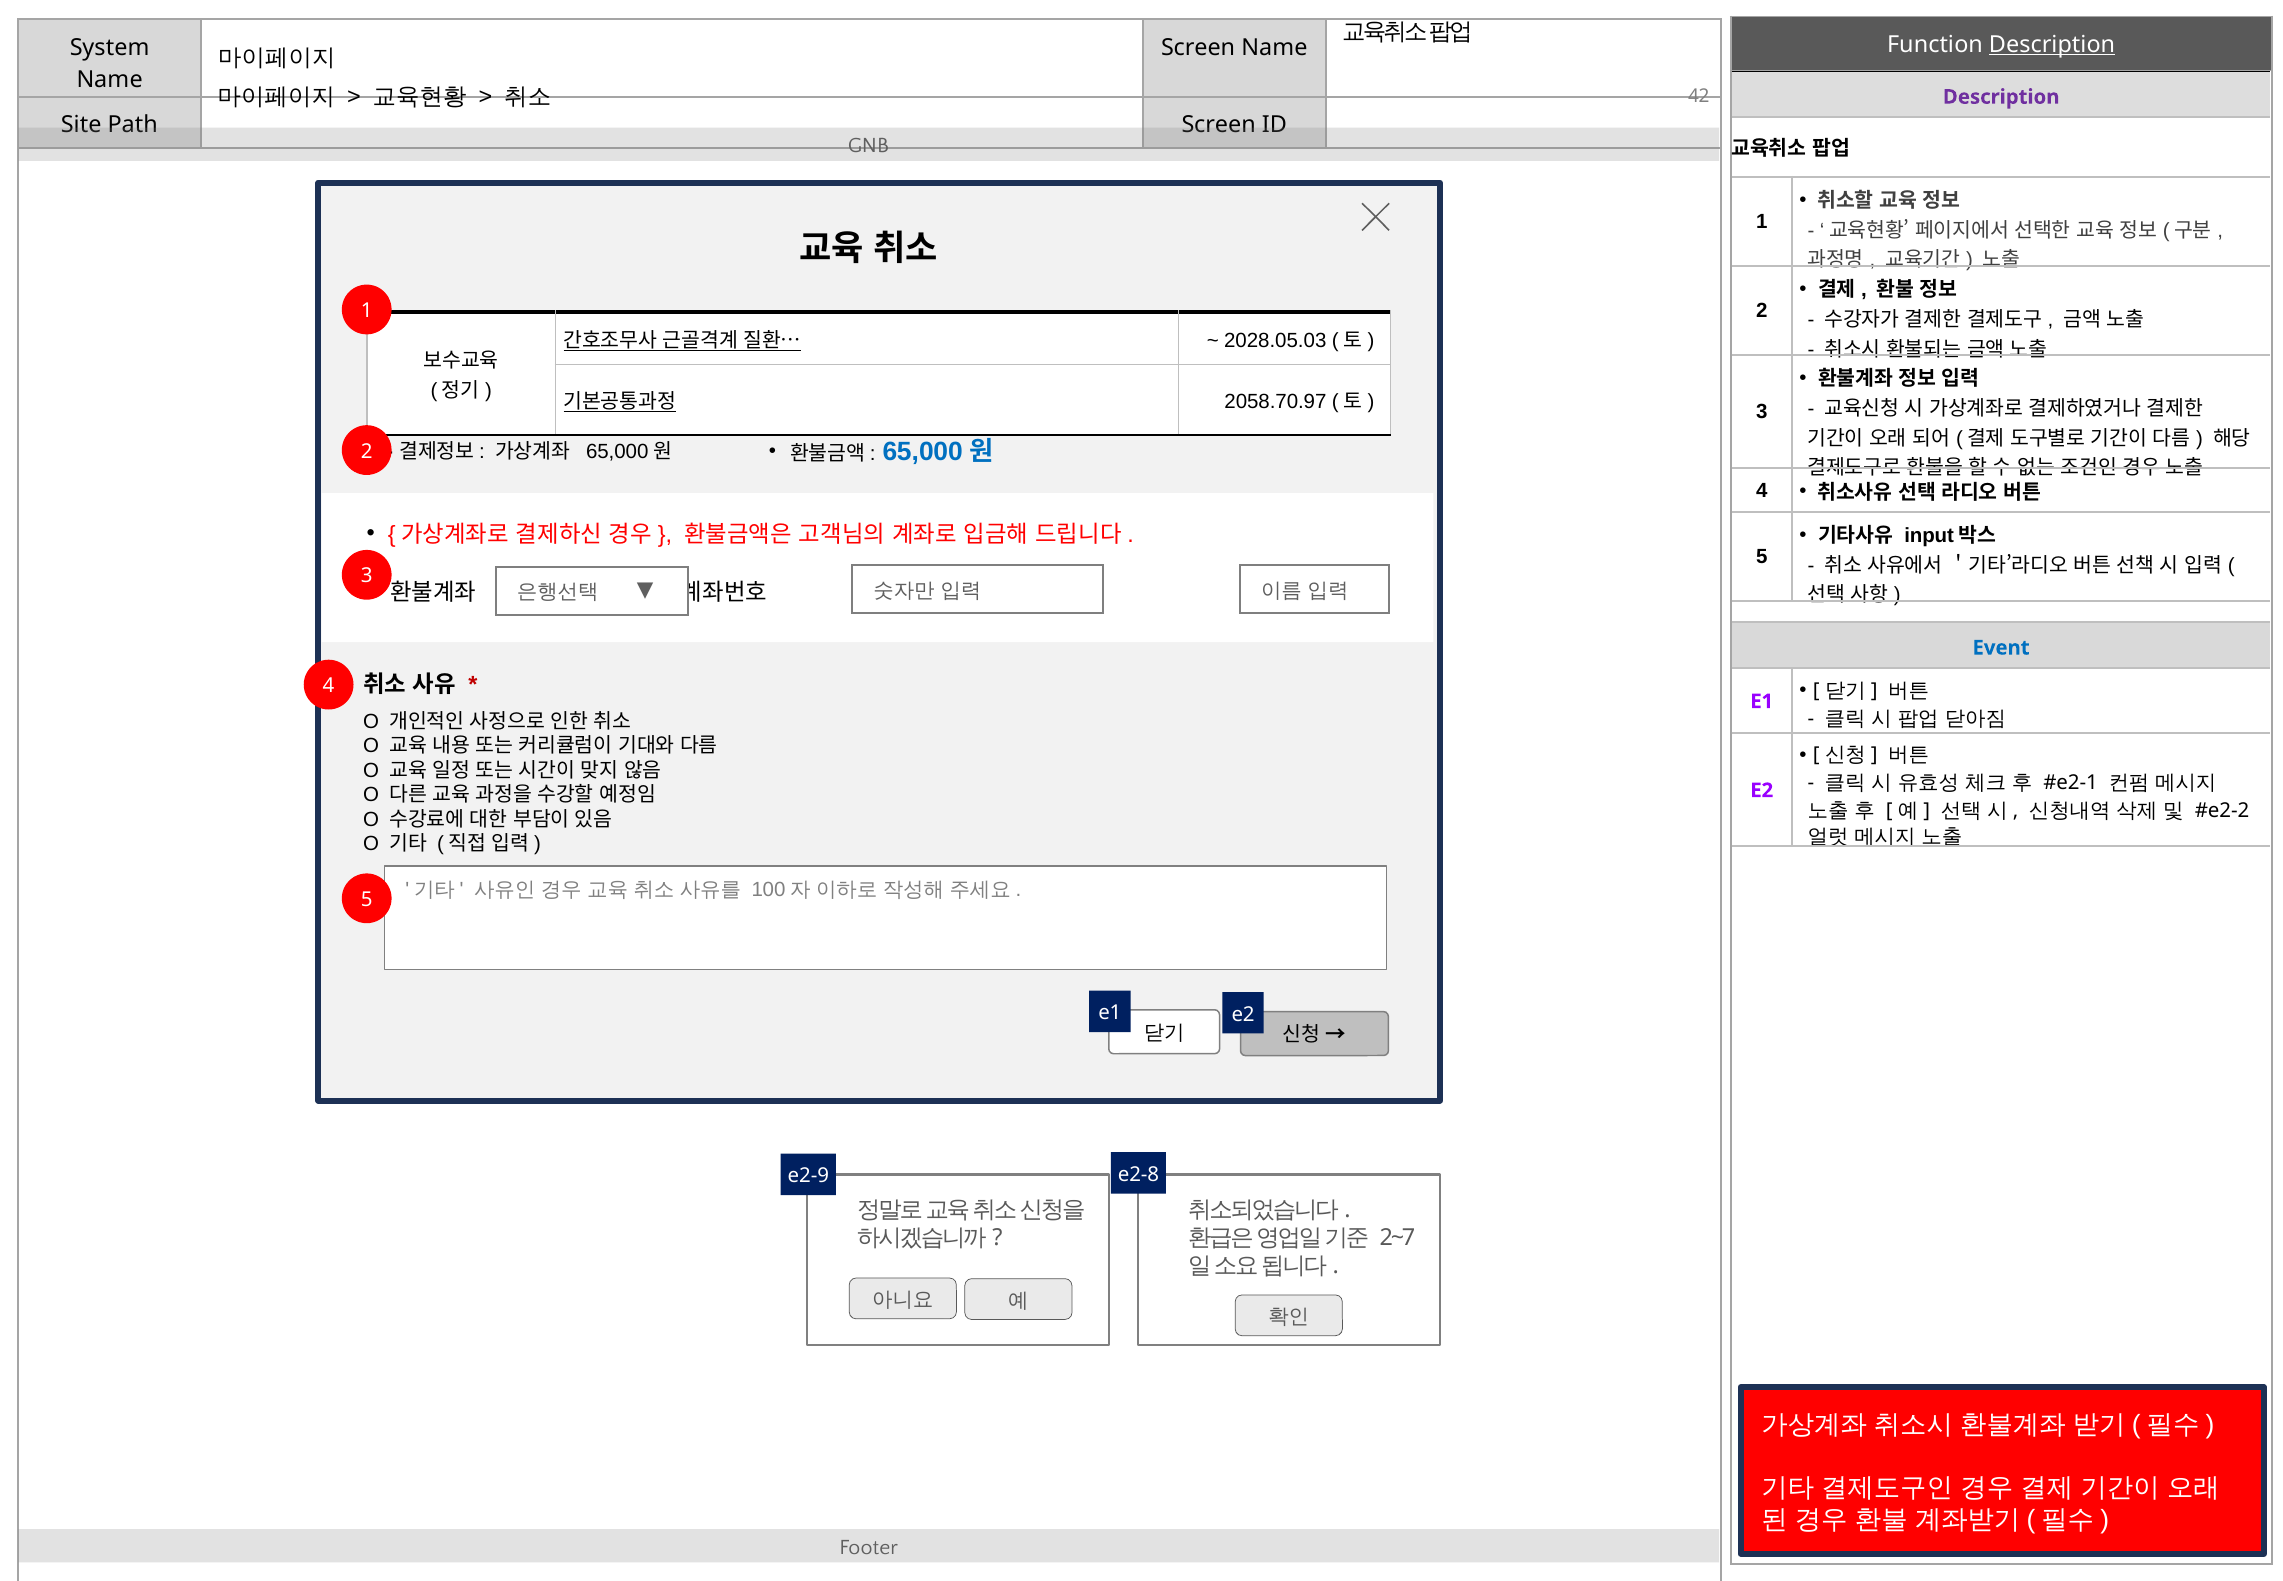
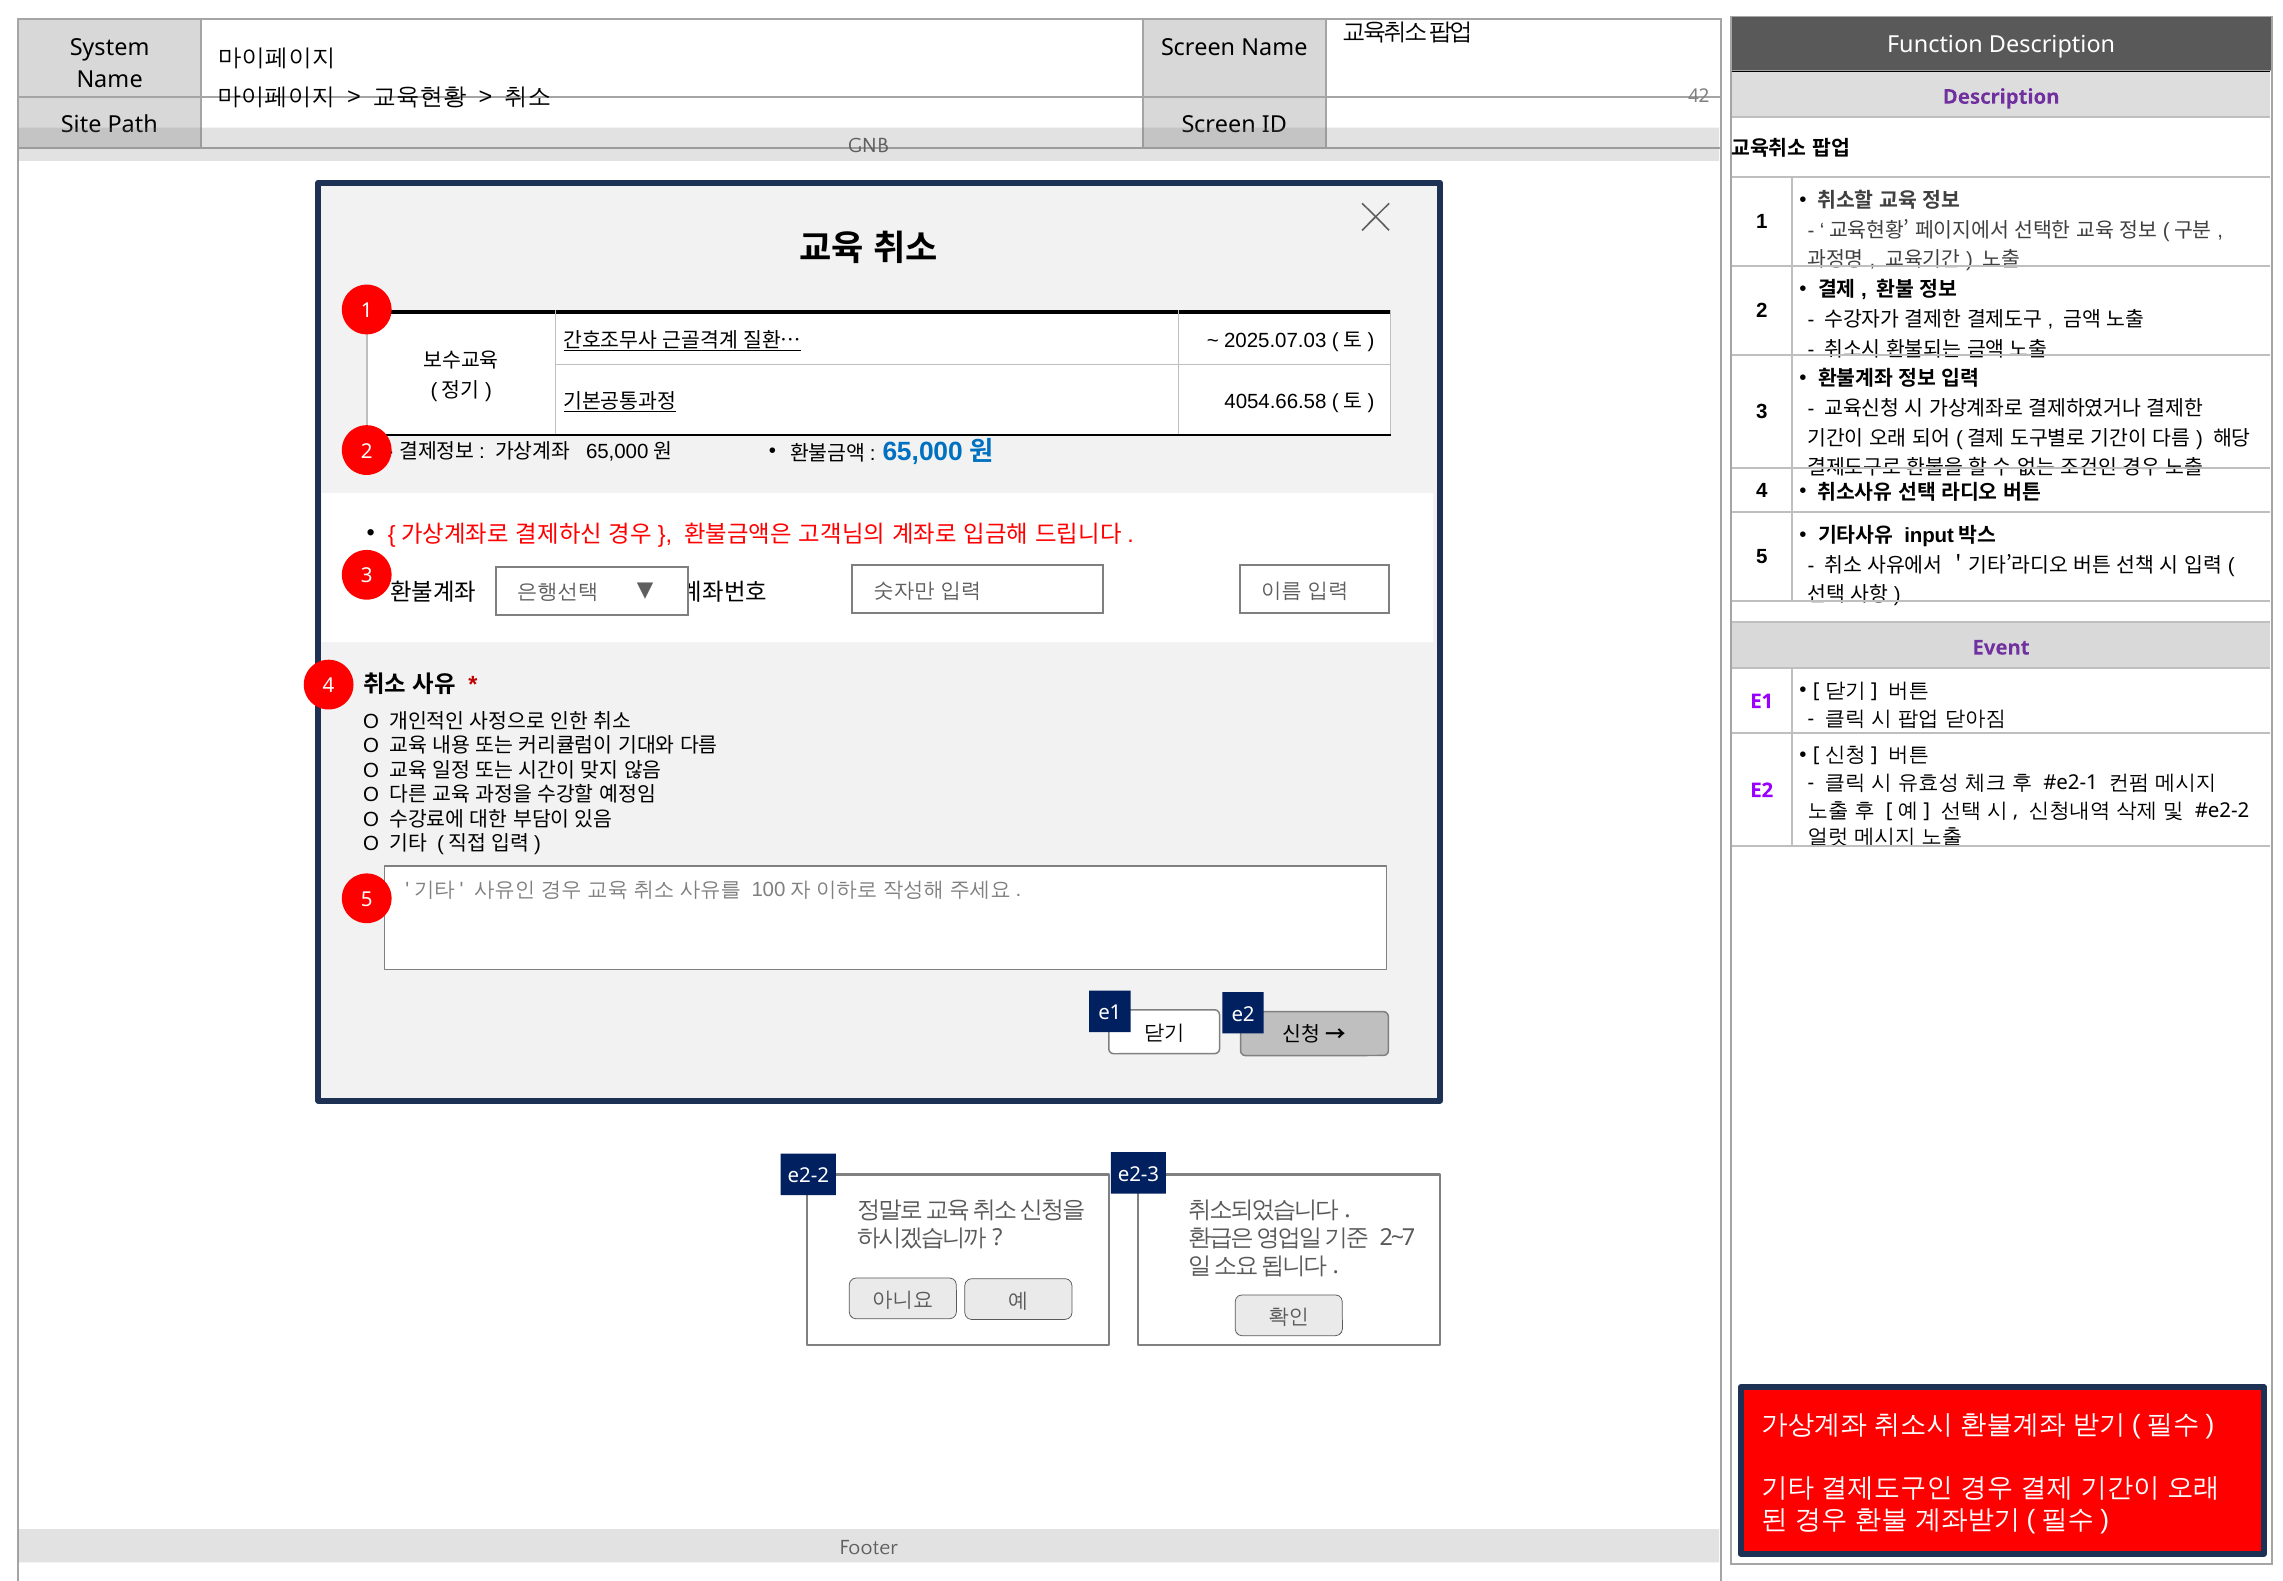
Description underline: present -> none (2052, 45)
2028.05.03: 2028.05.03 -> 2025.07.03 (1275, 340)
2058.70.97: 2058.70.97 -> 4054.66.58 (1275, 402)
Event colour: blue -> purple (2001, 648)
e2-8: e2-8 -> e2-3 (1138, 1174)
e2-9: e2-9 -> e2-2 (808, 1175)
